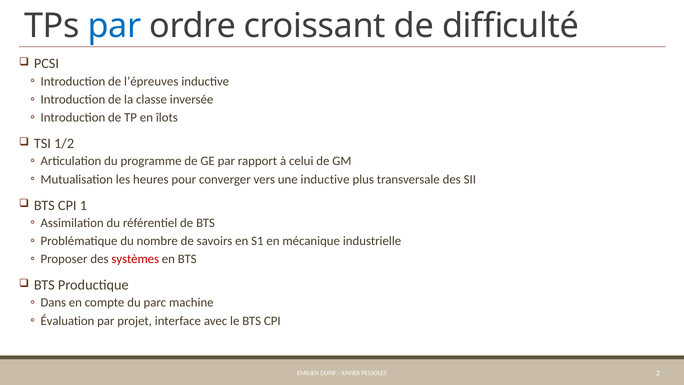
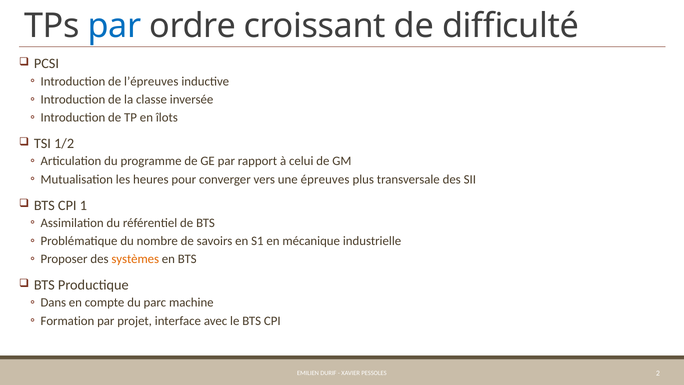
une inductive: inductive -> épreuves (325, 179)
systèmes colour: red -> orange (135, 259)
Évaluation: Évaluation -> Formation (67, 321)
